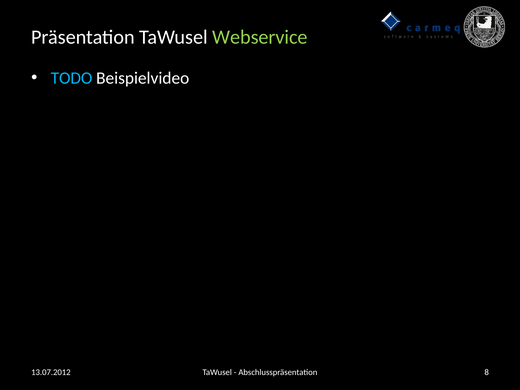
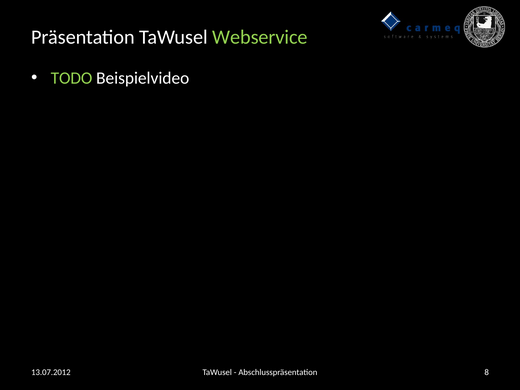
TODO colour: light blue -> light green (72, 78)
